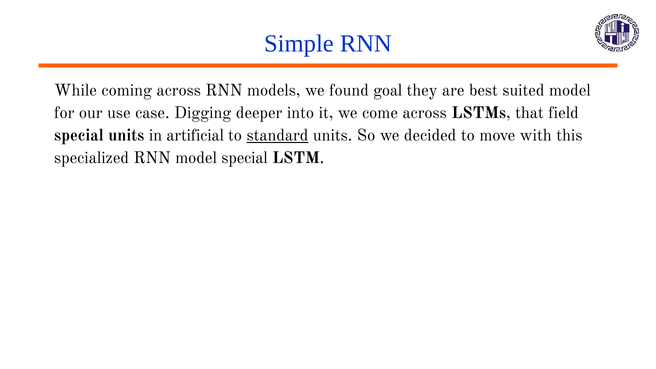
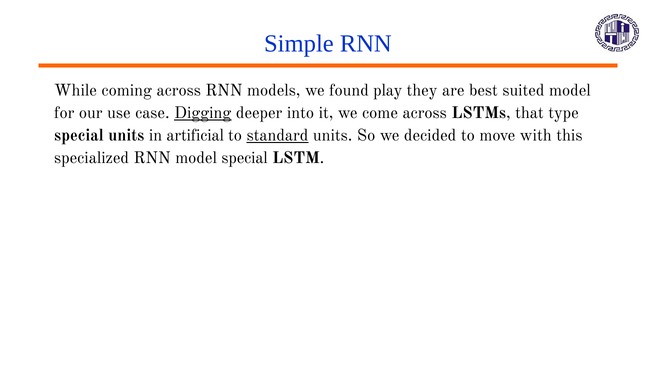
goal: goal -> play (388, 90)
Digging underline: none -> present (203, 113)
field: field -> type (564, 113)
